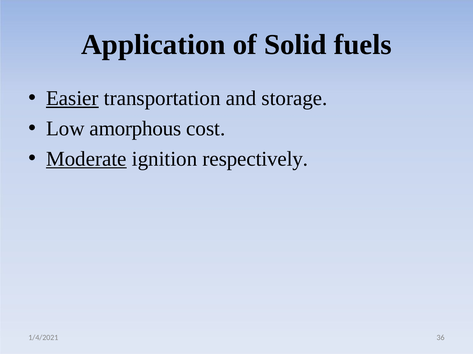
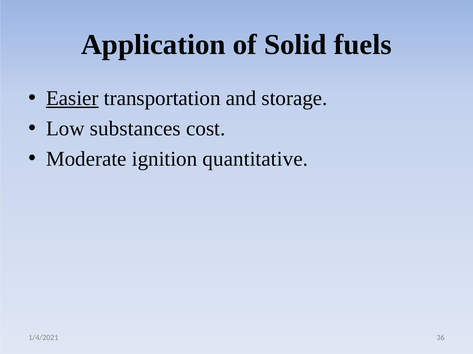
amorphous: amorphous -> substances (135, 129)
Moderate underline: present -> none (86, 159)
respectively: respectively -> quantitative (255, 159)
